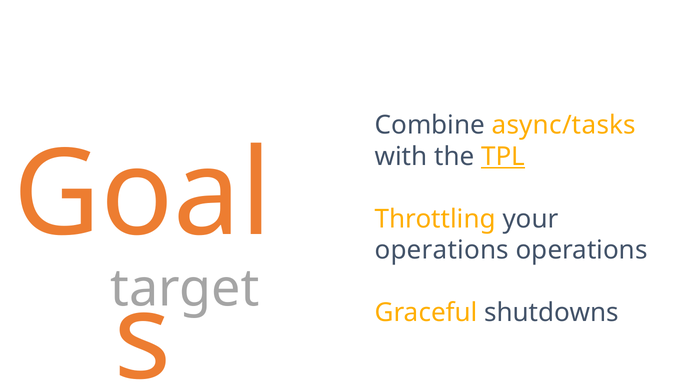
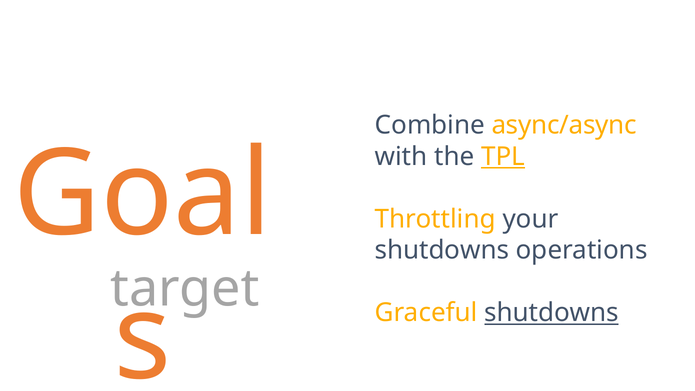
async/tasks: async/tasks -> async/async (564, 125)
operations: operations -> shutdowns (442, 250)
shutdowns underline: none -> present (552, 313)
